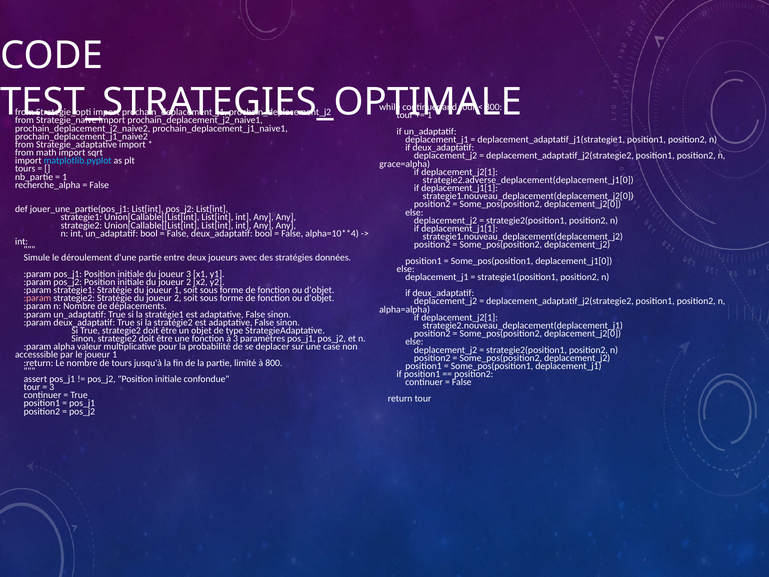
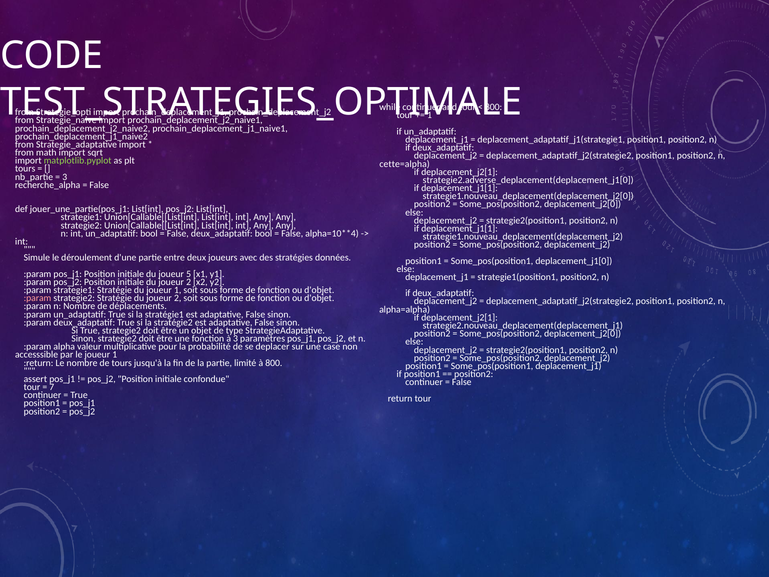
matplotlib.pyplot colour: light blue -> light green (78, 161)
grace=alpha: grace=alpha -> cette=alpha (405, 164)
1: 1 -> 3 (65, 177)
joueur 3: 3 -> 5 (189, 274)
3: 3 -> 7 (52, 387)
